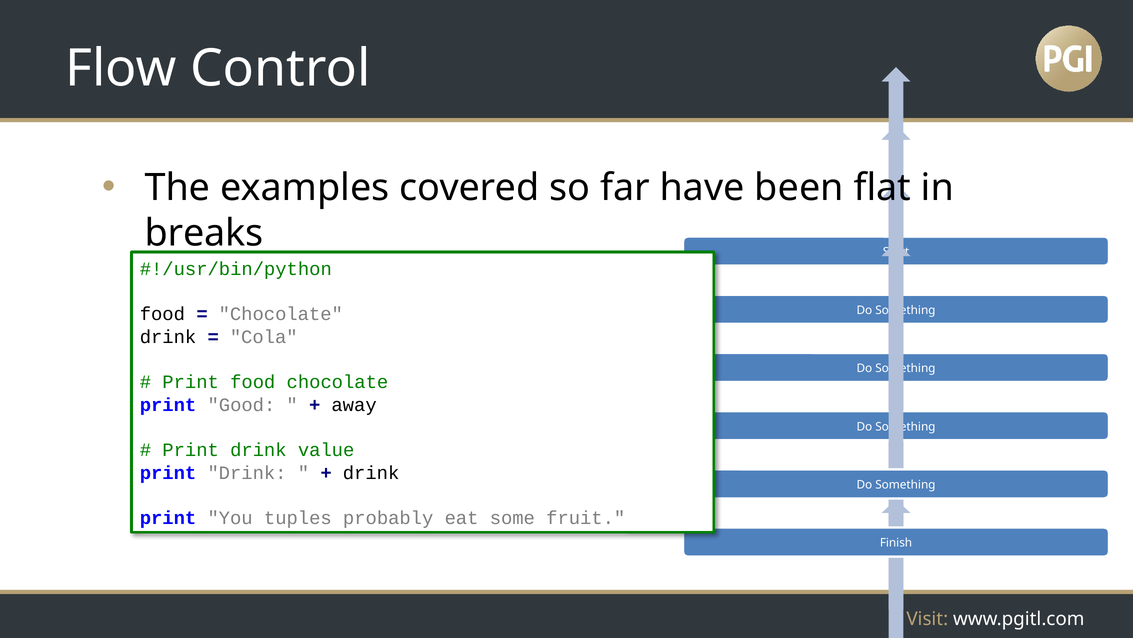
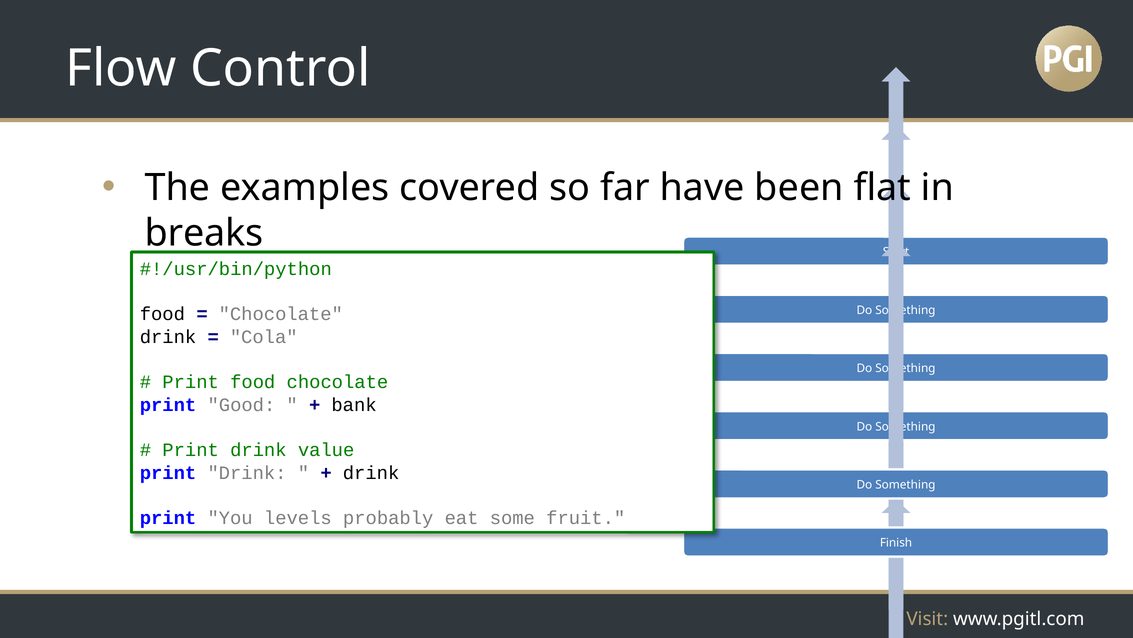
away: away -> bank (354, 404)
tuples: tuples -> levels (298, 518)
